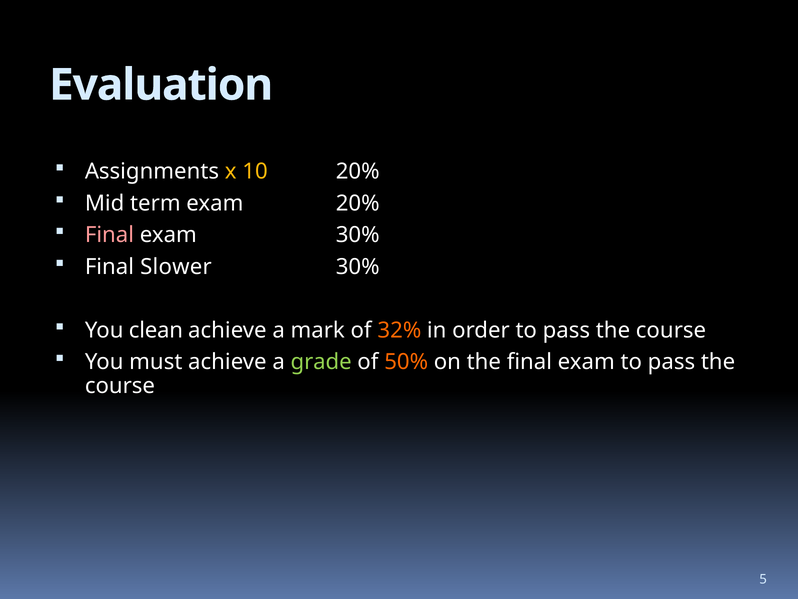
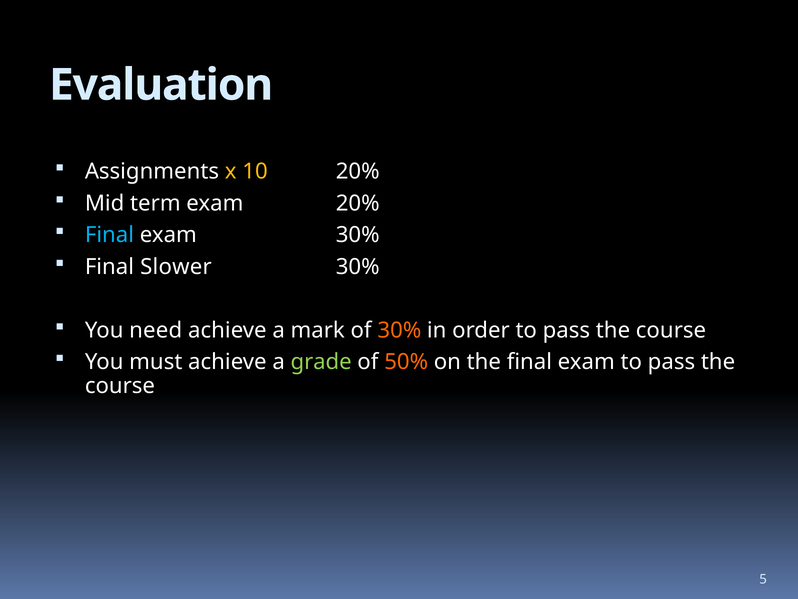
Final colour: pink -> light blue (109, 235)
clean: clean -> need (156, 330)
of 32%: 32% -> 30% (399, 330)
